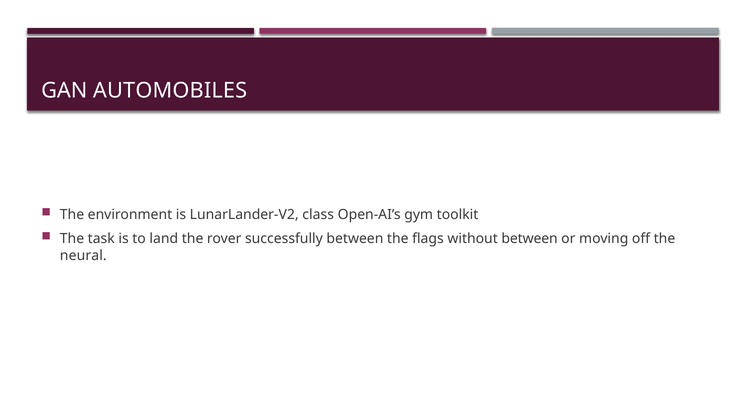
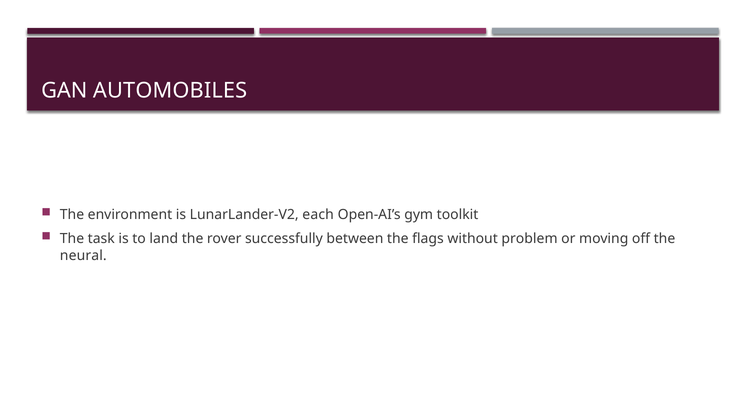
class: class -> each (318, 214)
without between: between -> problem (530, 239)
